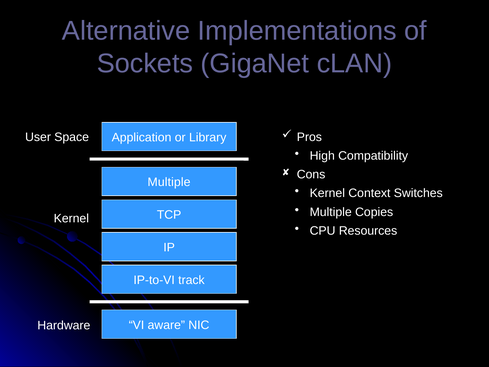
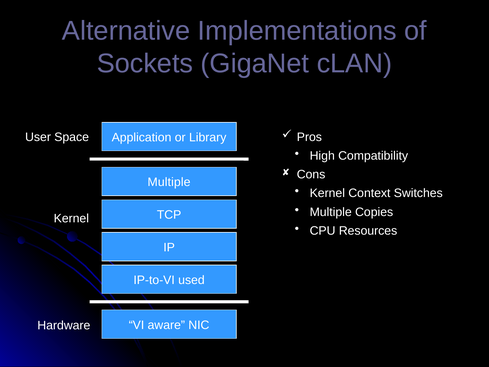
track: track -> used (191, 280)
